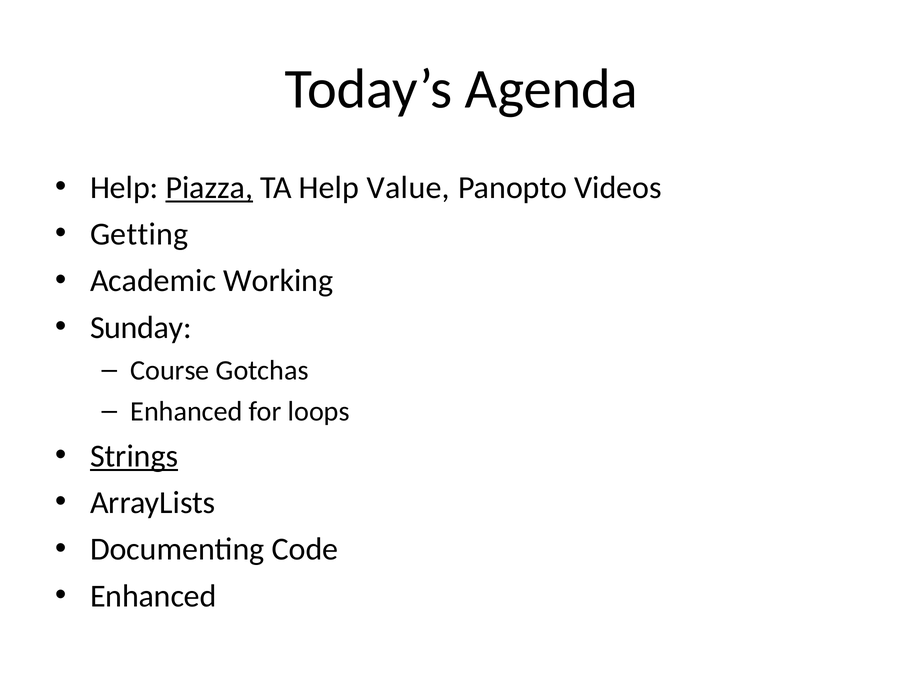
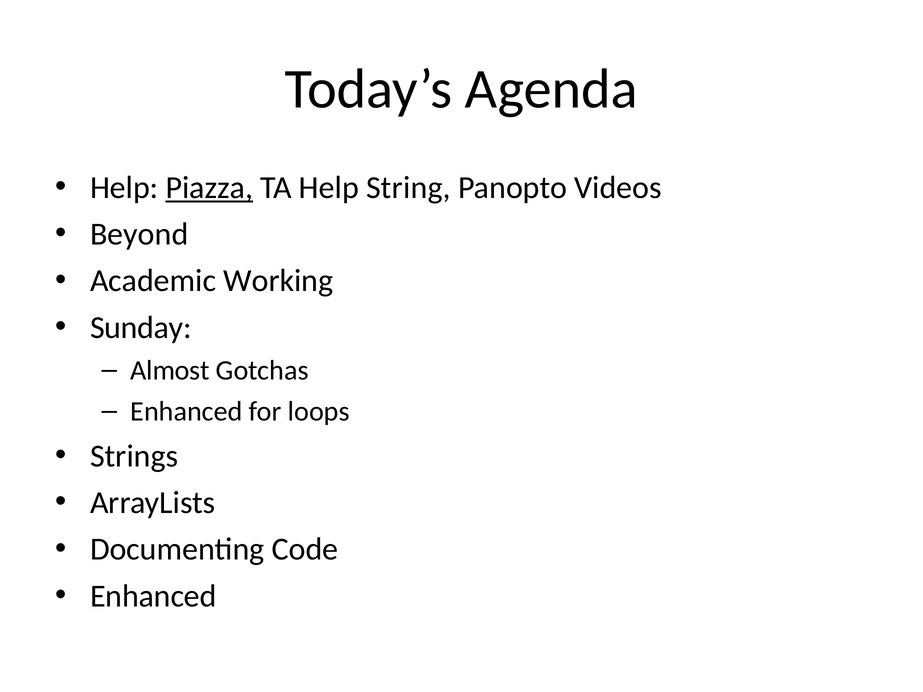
Value: Value -> String (408, 188)
Getting: Getting -> Beyond (139, 234)
Course: Course -> Almost (170, 371)
Strings underline: present -> none (134, 456)
